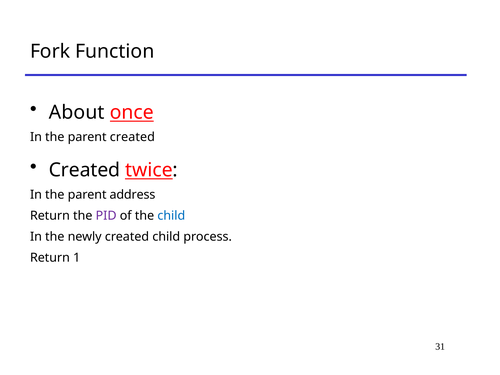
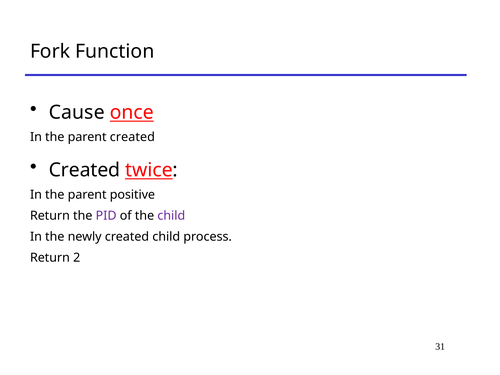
About: About -> Cause (77, 112)
address: address -> positive (132, 195)
child colour: blue -> purple (171, 216)
1: 1 -> 2 (77, 258)
